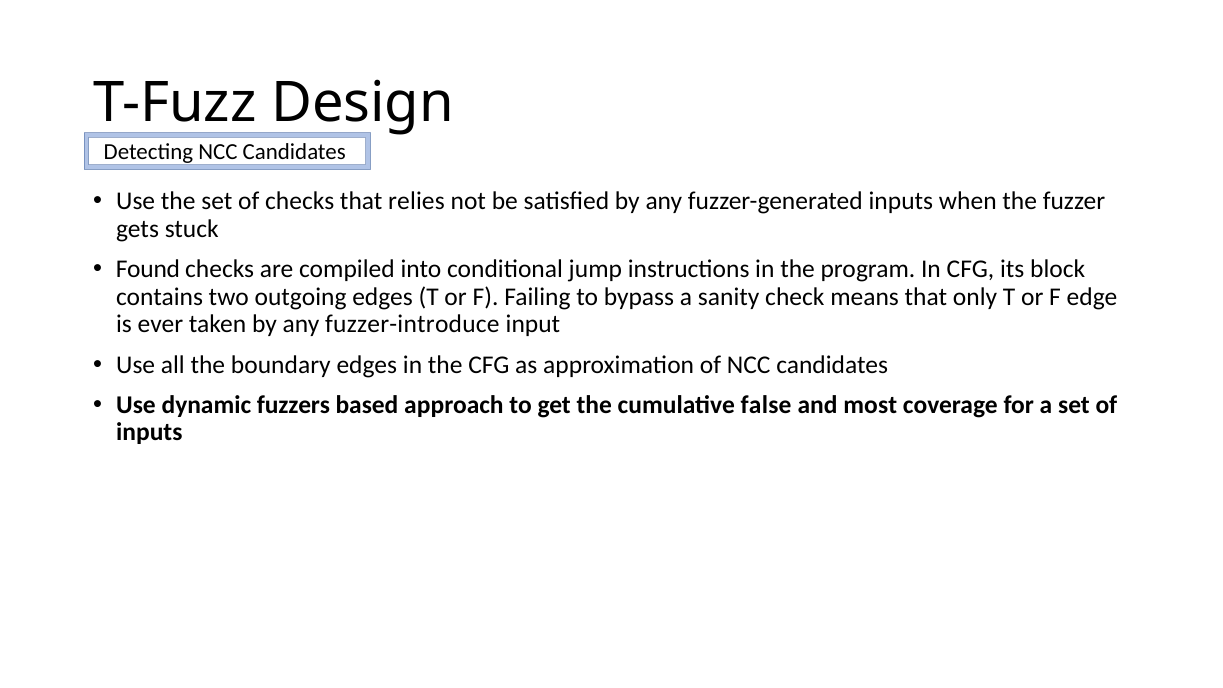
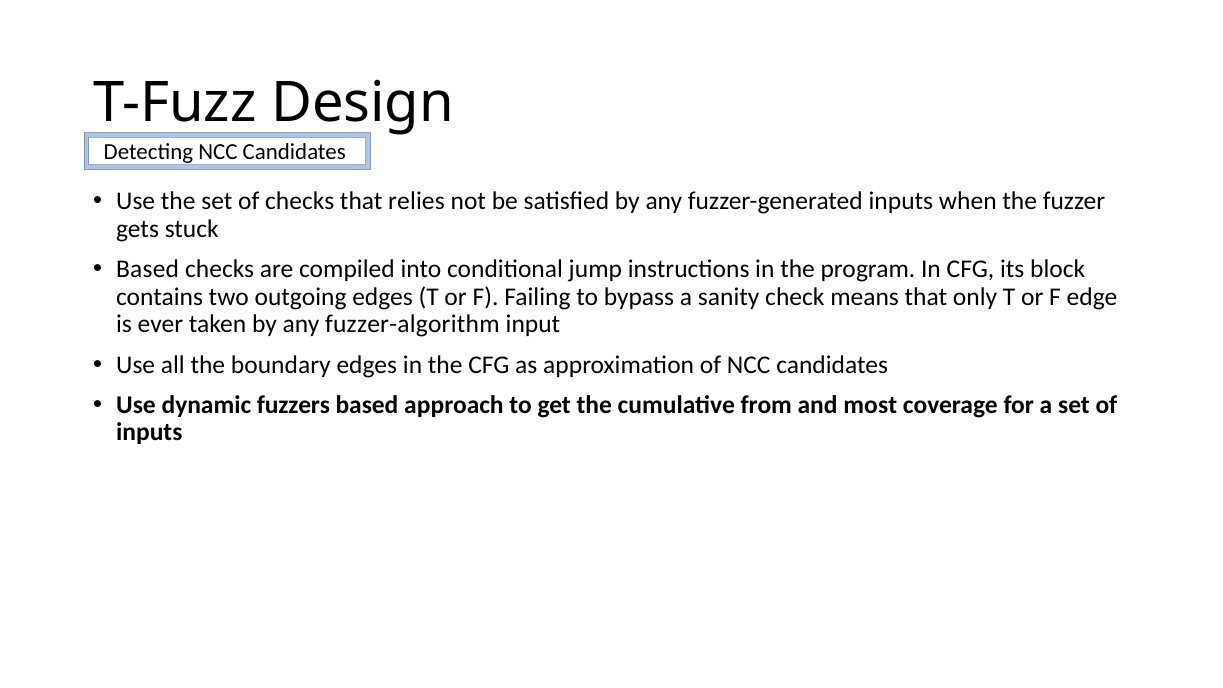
Found: Found -> Based (148, 269)
fuzzer-introduce: fuzzer-introduce -> fuzzer-algorithm (412, 324)
false: false -> from (766, 405)
